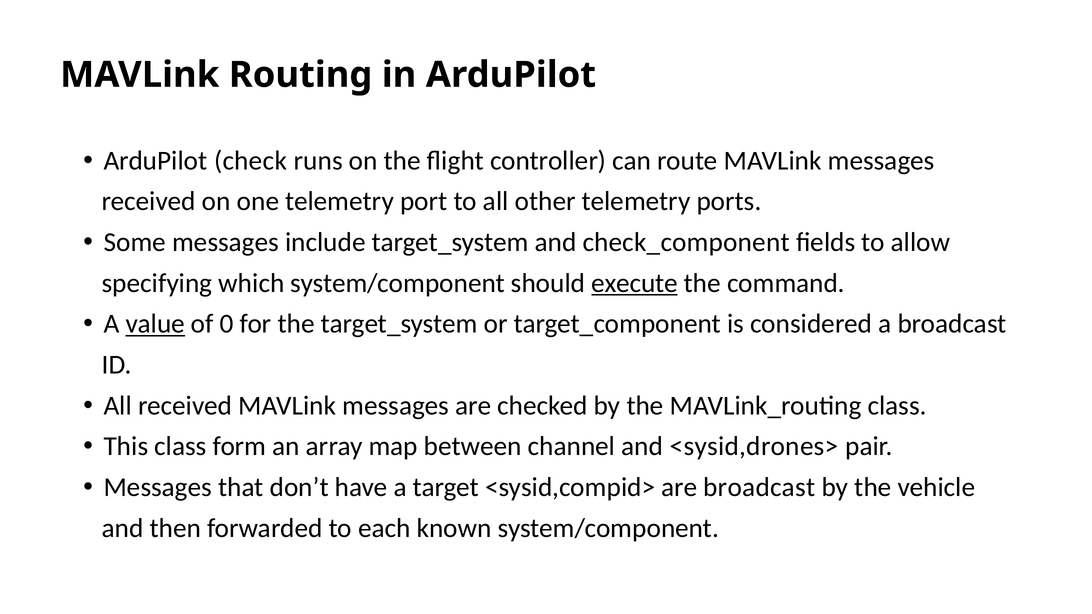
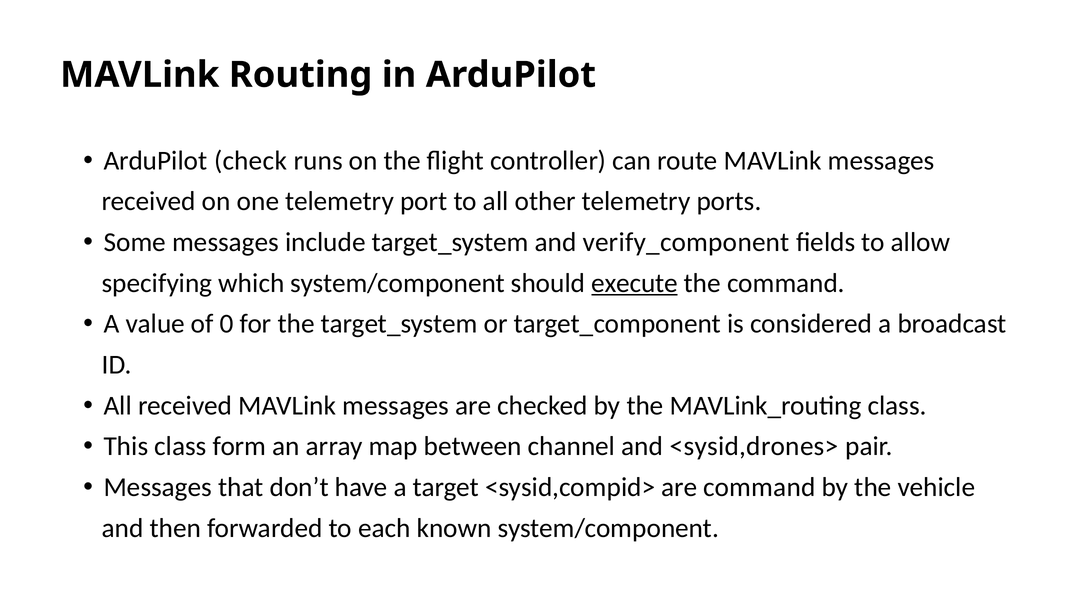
check_component: check_component -> verify_component (686, 242)
value underline: present -> none (155, 324)
are broadcast: broadcast -> command (759, 488)
